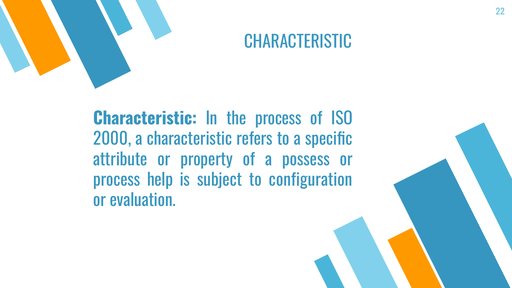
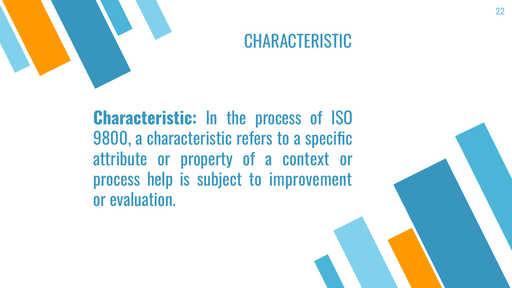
2000: 2000 -> 9800 (112, 139)
possess: possess -> context (306, 160)
configuration: configuration -> improvement (311, 180)
